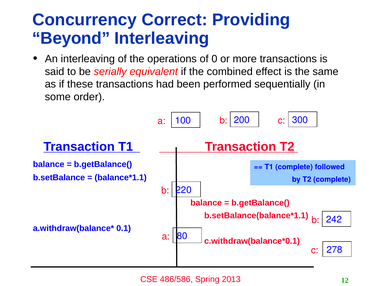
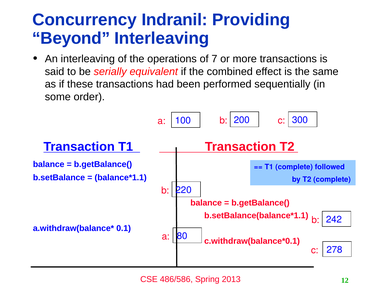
Correct: Correct -> Indranil (175, 20)
0: 0 -> 7 (214, 59)
